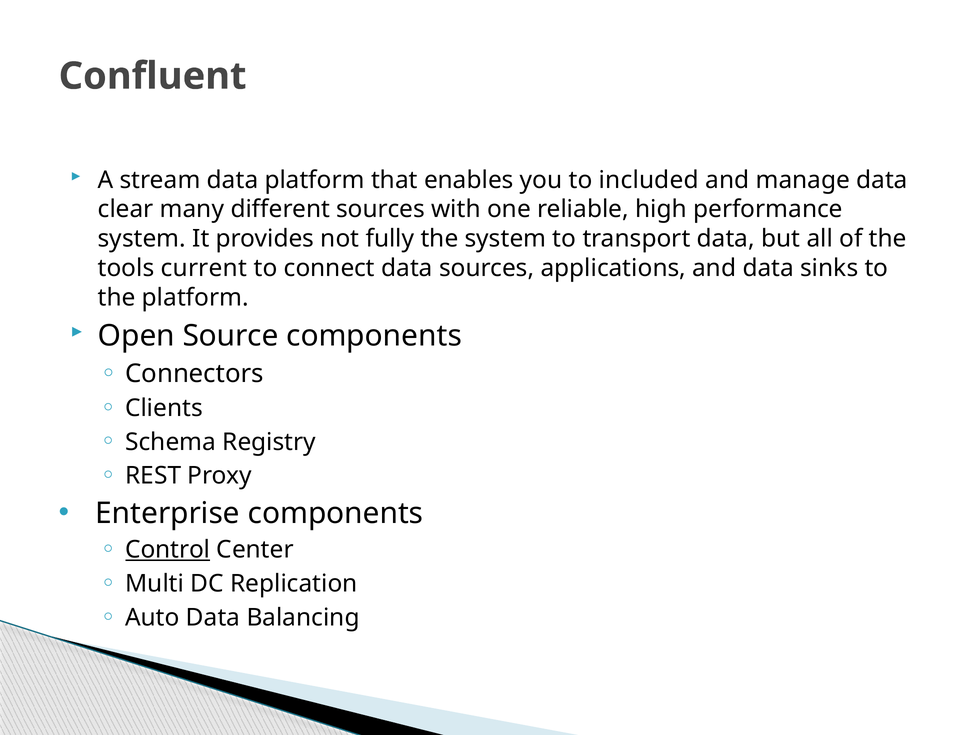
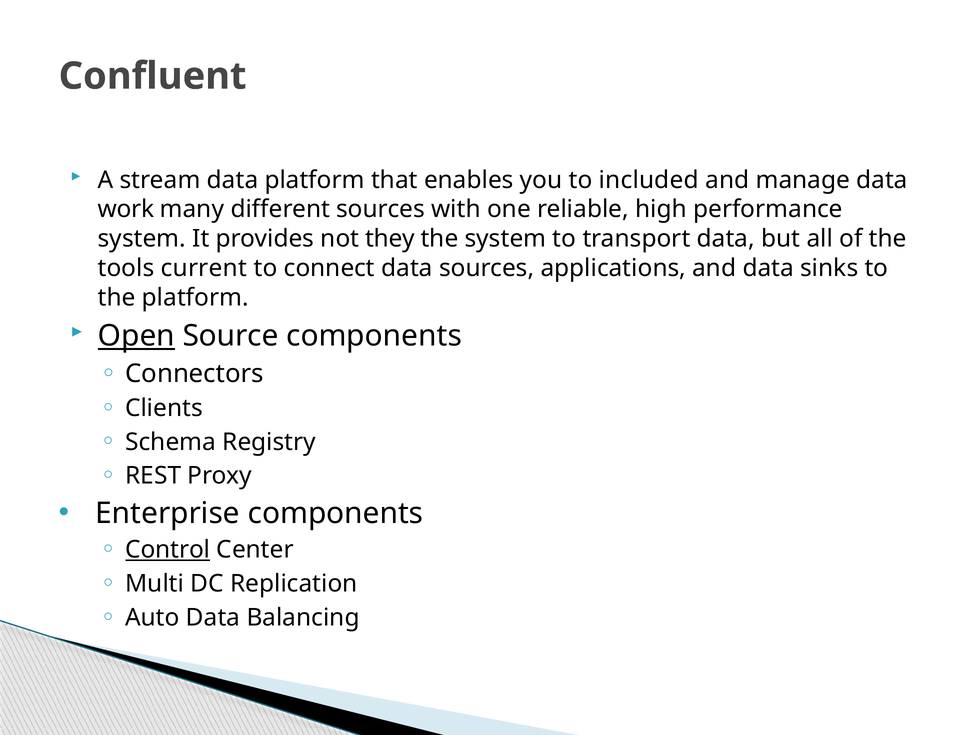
clear: clear -> work (126, 209)
fully: fully -> they (390, 239)
Open underline: none -> present (136, 336)
